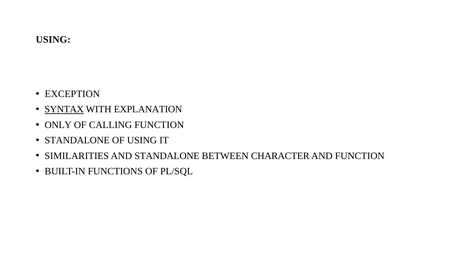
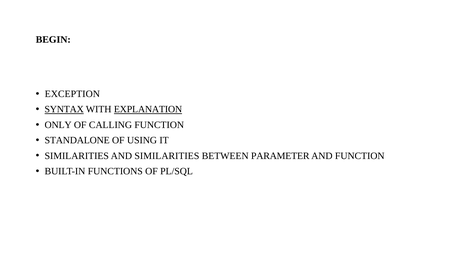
USING: USING -> BEGIN (53, 40)
EXPLANATION underline: none -> present (148, 110)
AND STANDALONE: STANDALONE -> SIMILARITIES (167, 156)
CHARACTER: CHARACTER -> PARAMETER (280, 156)
